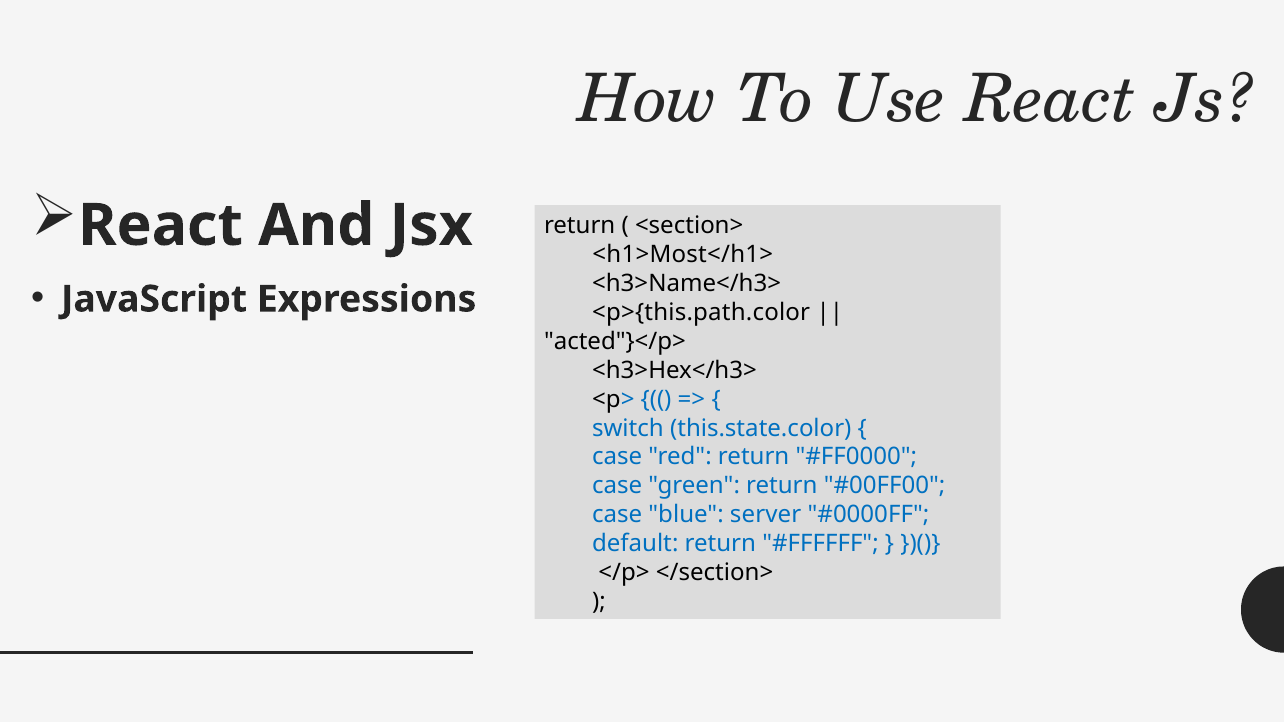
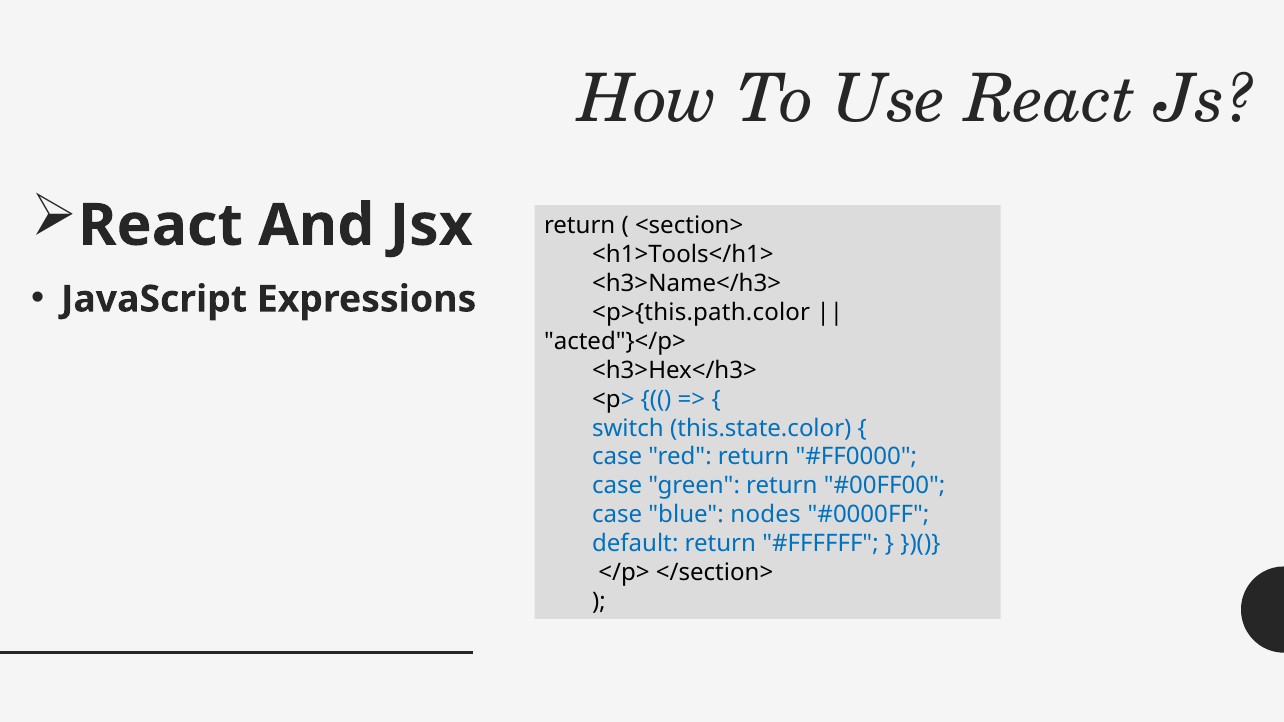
<h1>Most</h1>: <h1>Most</h1> -> <h1>Tools</h1> (683, 255)
server: server -> nodes (766, 515)
